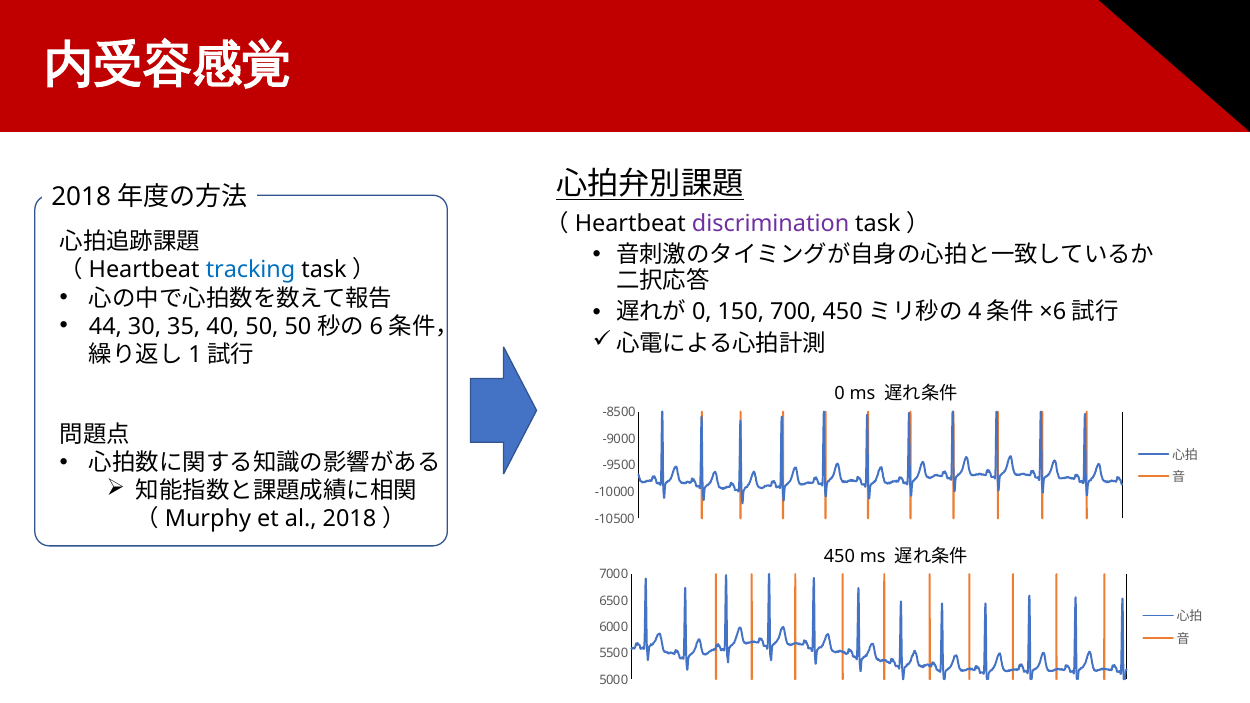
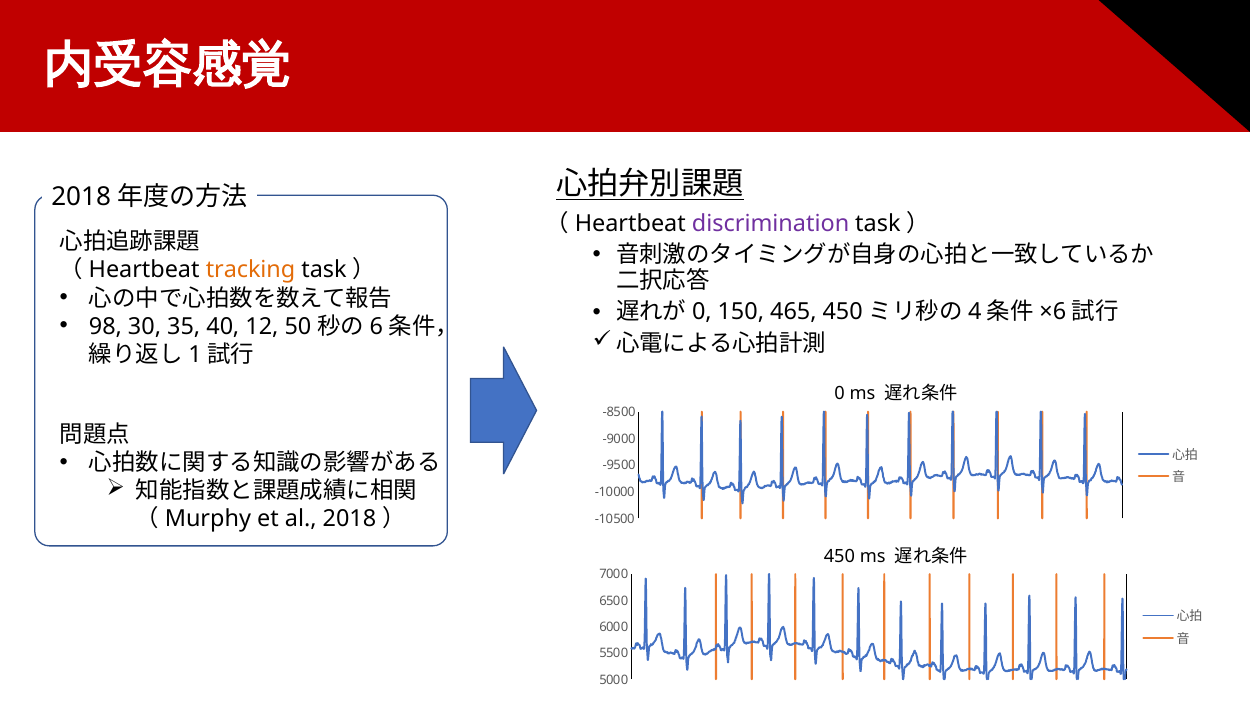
tracking colour: blue -> orange (251, 270)
700: 700 -> 465 (793, 312)
44: 44 -> 98 (105, 326)
40 50: 50 -> 12 (262, 326)
